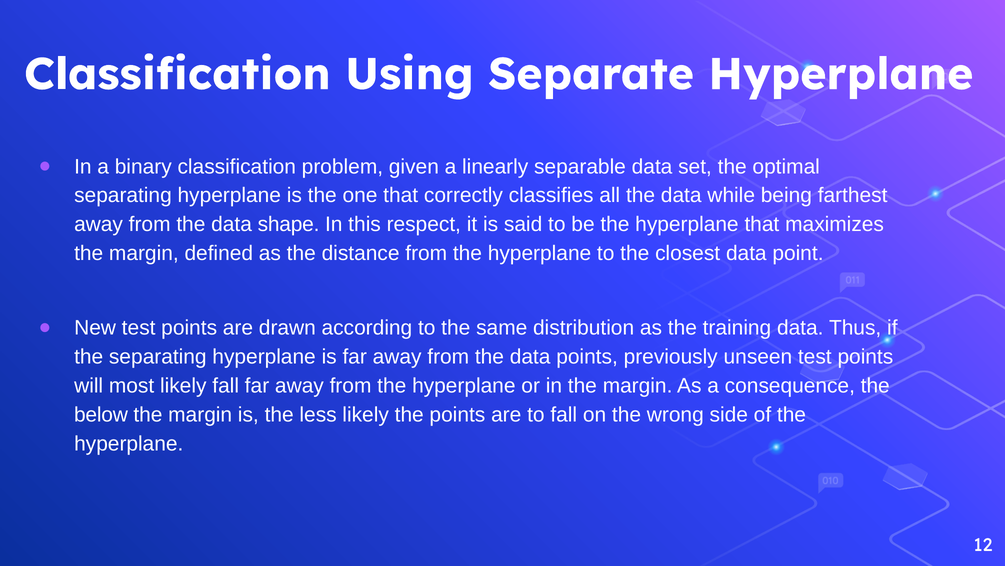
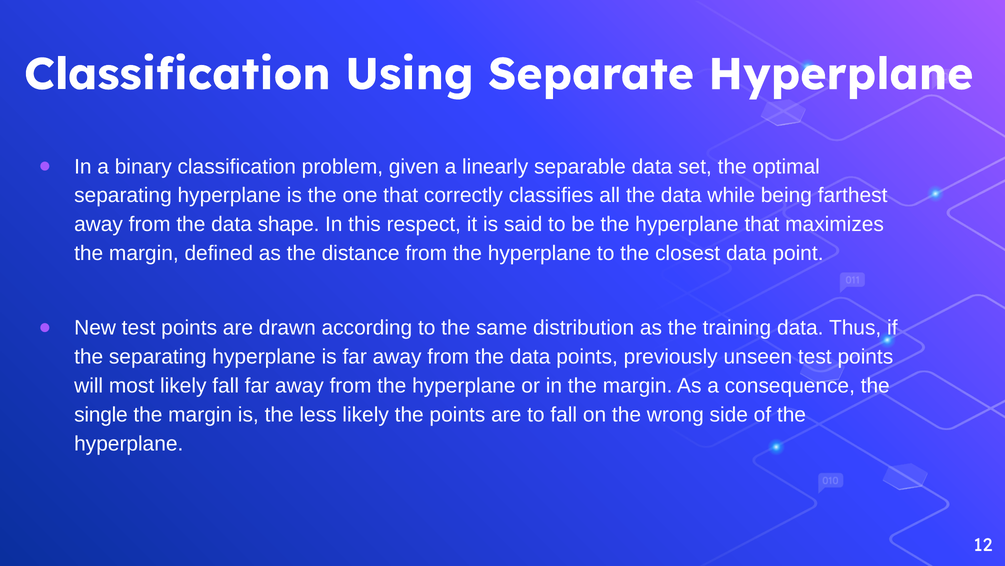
below: below -> single (101, 414)
